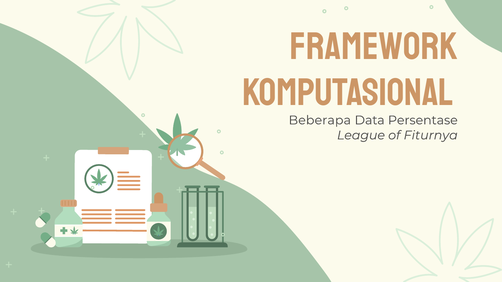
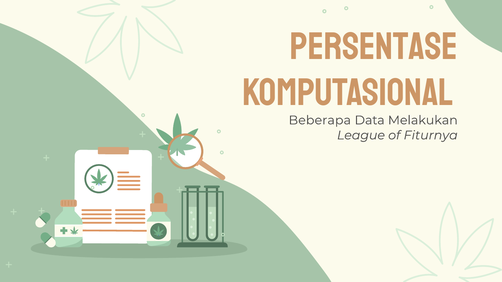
framework: framework -> persentase (374, 47)
Persentase: Persentase -> Melakukan (423, 120)
